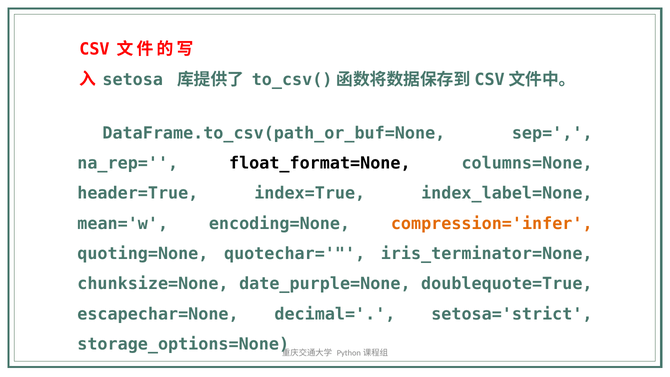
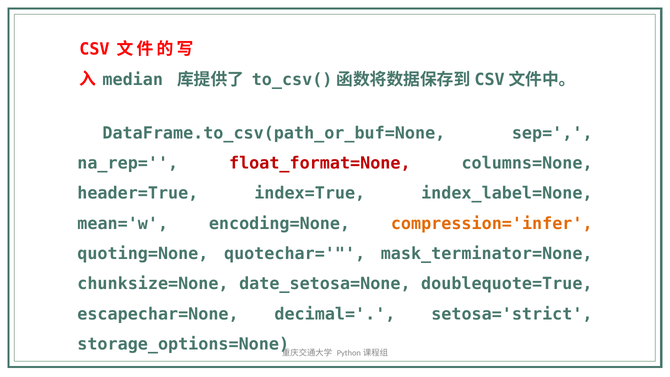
setosa: setosa -> median (133, 80)
float_format=None colour: black -> red (320, 163)
iris_terminator=None: iris_terminator=None -> mask_terminator=None (487, 254)
date_purple=None: date_purple=None -> date_setosa=None (325, 284)
